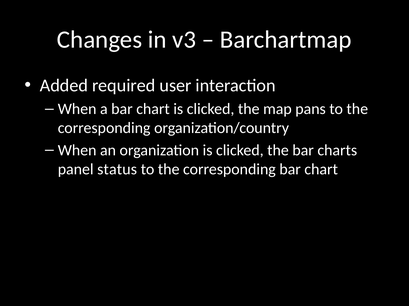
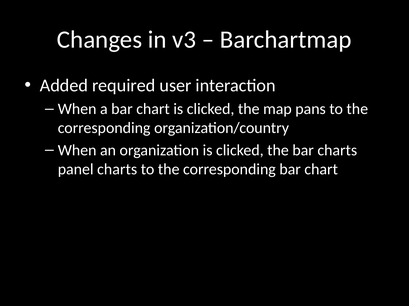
panel status: status -> charts (117, 170)
